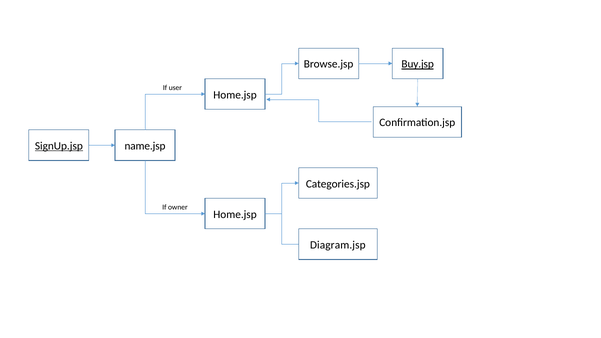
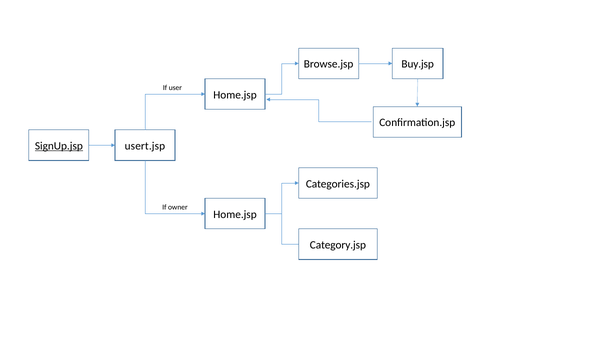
Buy.jsp underline: present -> none (418, 64)
name.jsp: name.jsp -> usert.jsp (145, 146)
Diagram.jsp: Diagram.jsp -> Category.jsp (338, 245)
